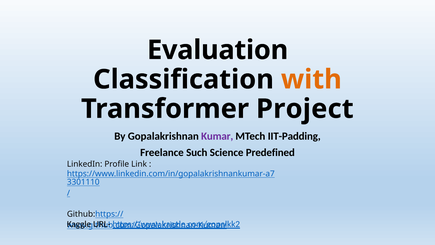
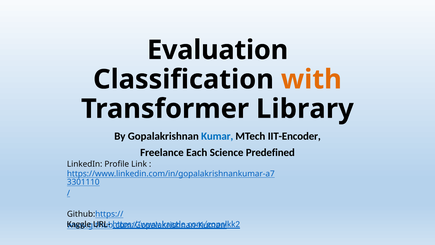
Project: Project -> Library (305, 109)
Kumar colour: purple -> blue (217, 136)
IIT-Padding: IIT-Padding -> IIT-Encoder (294, 136)
Such: Such -> Each (197, 152)
